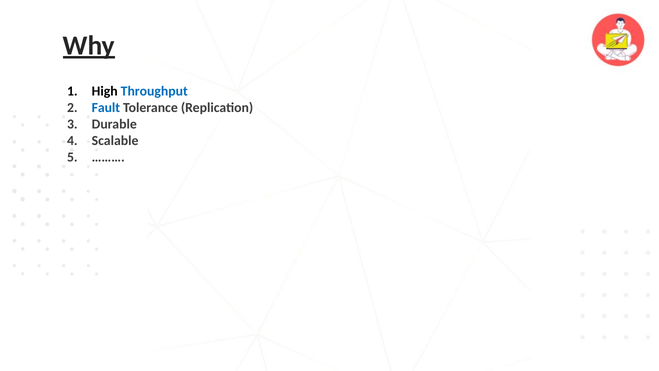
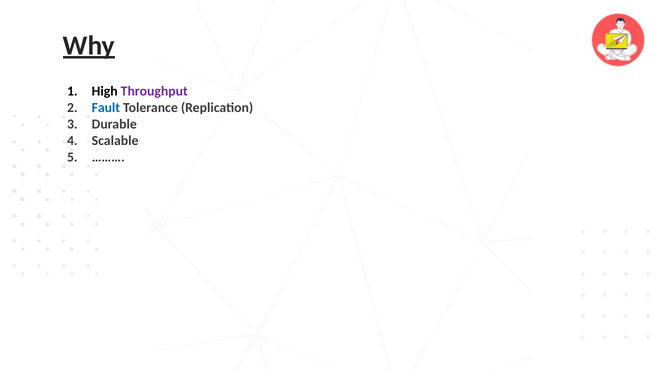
Throughput colour: blue -> purple (154, 91)
